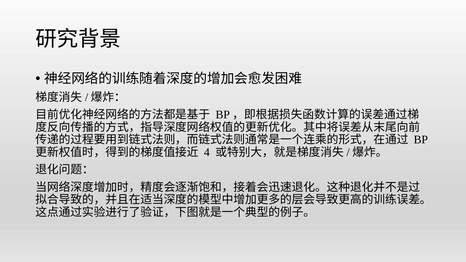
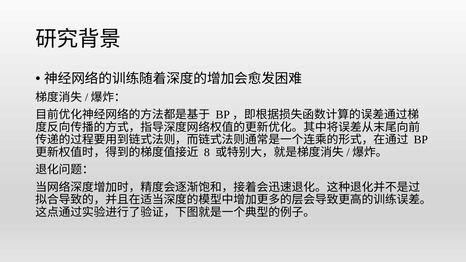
4: 4 -> 8 (207, 152)
